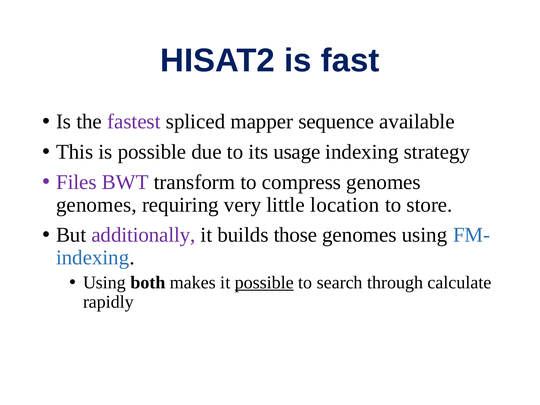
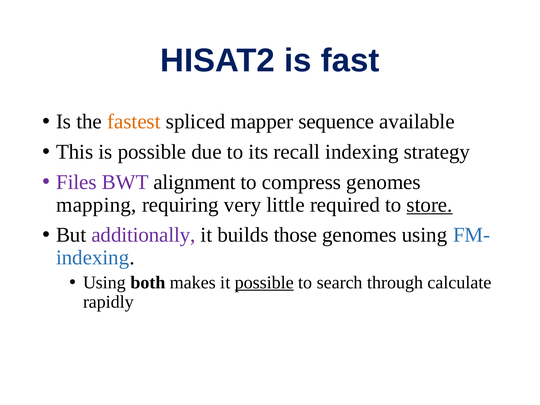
fastest colour: purple -> orange (134, 122)
usage: usage -> recall (297, 152)
transform: transform -> alignment (195, 182)
genomes: genomes -> mapping (96, 205)
location: location -> required (345, 205)
store underline: none -> present (430, 205)
